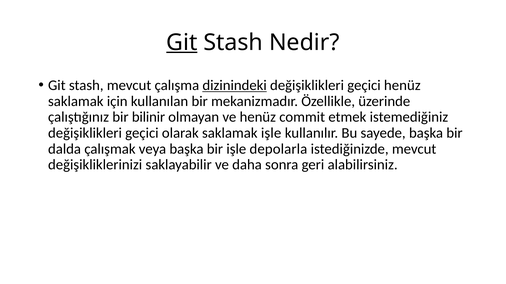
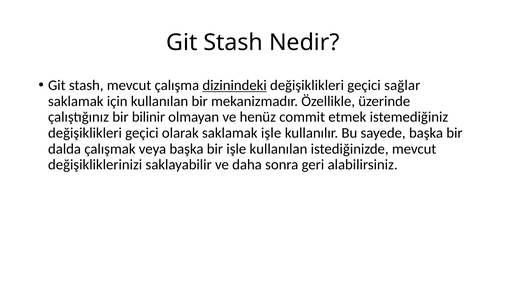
Git underline: present -> none (182, 43)
geçici henüz: henüz -> sağlar (402, 86)
işle depolarla: depolarla -> kullanılan (278, 149)
